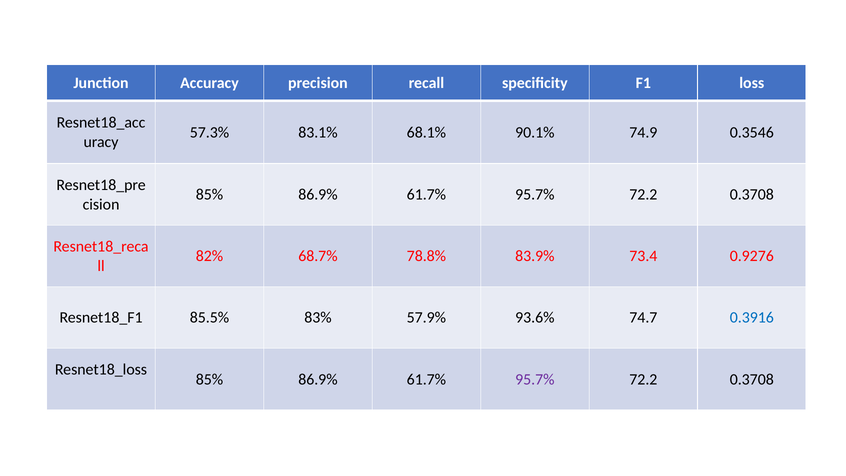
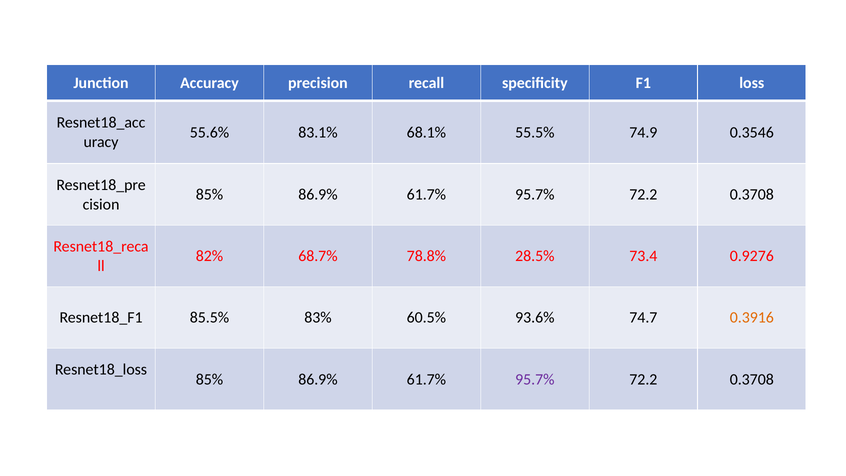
57.3%: 57.3% -> 55.6% (209, 132)
90.1%: 90.1% -> 55.5% (535, 132)
83.9%: 83.9% -> 28.5% (535, 256)
57.9%: 57.9% -> 60.5% (426, 318)
0.3916 colour: blue -> orange (752, 318)
